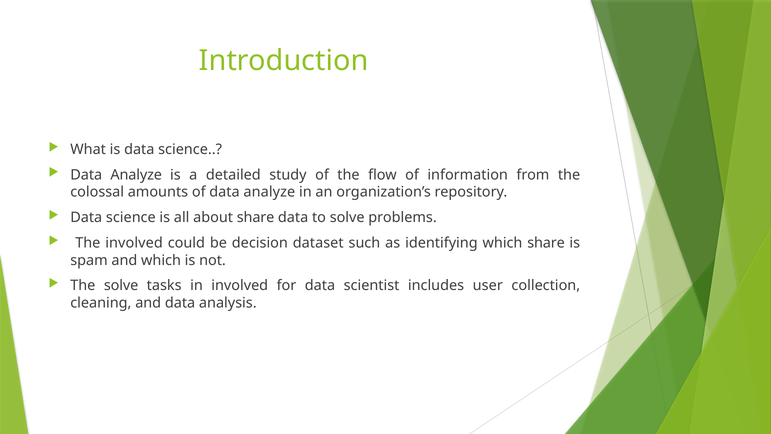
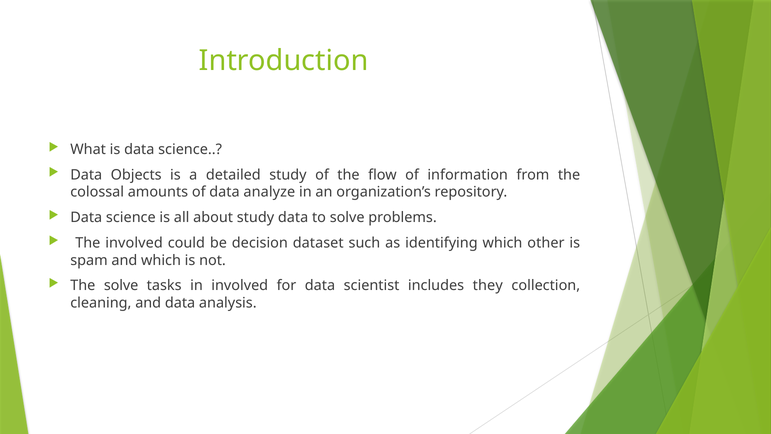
Analyze: Analyze -> Objects (136, 175)
about share: share -> study (255, 217)
which share: share -> other (546, 243)
user: user -> they (488, 285)
